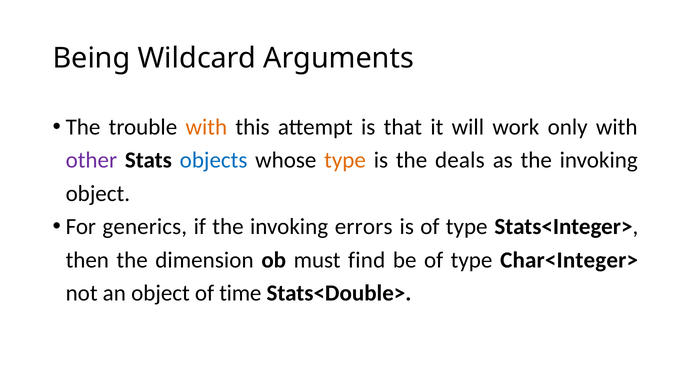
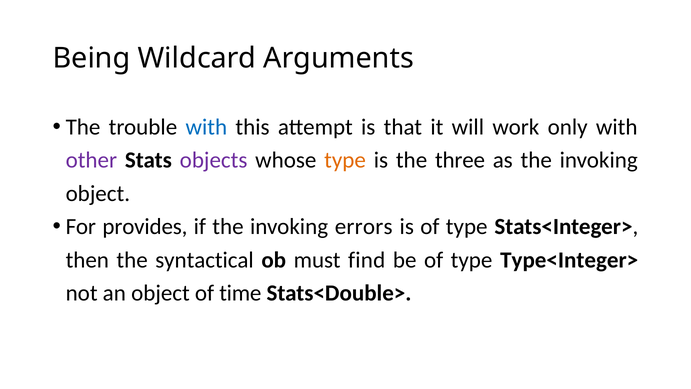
with colour: orange -> blue (206, 127)
objects colour: blue -> purple (214, 160)
deals: deals -> three (460, 160)
generics: generics -> provides (145, 227)
dimension: dimension -> syntactical (205, 260)
Char<Integer>: Char<Integer> -> Type<Integer> (569, 260)
